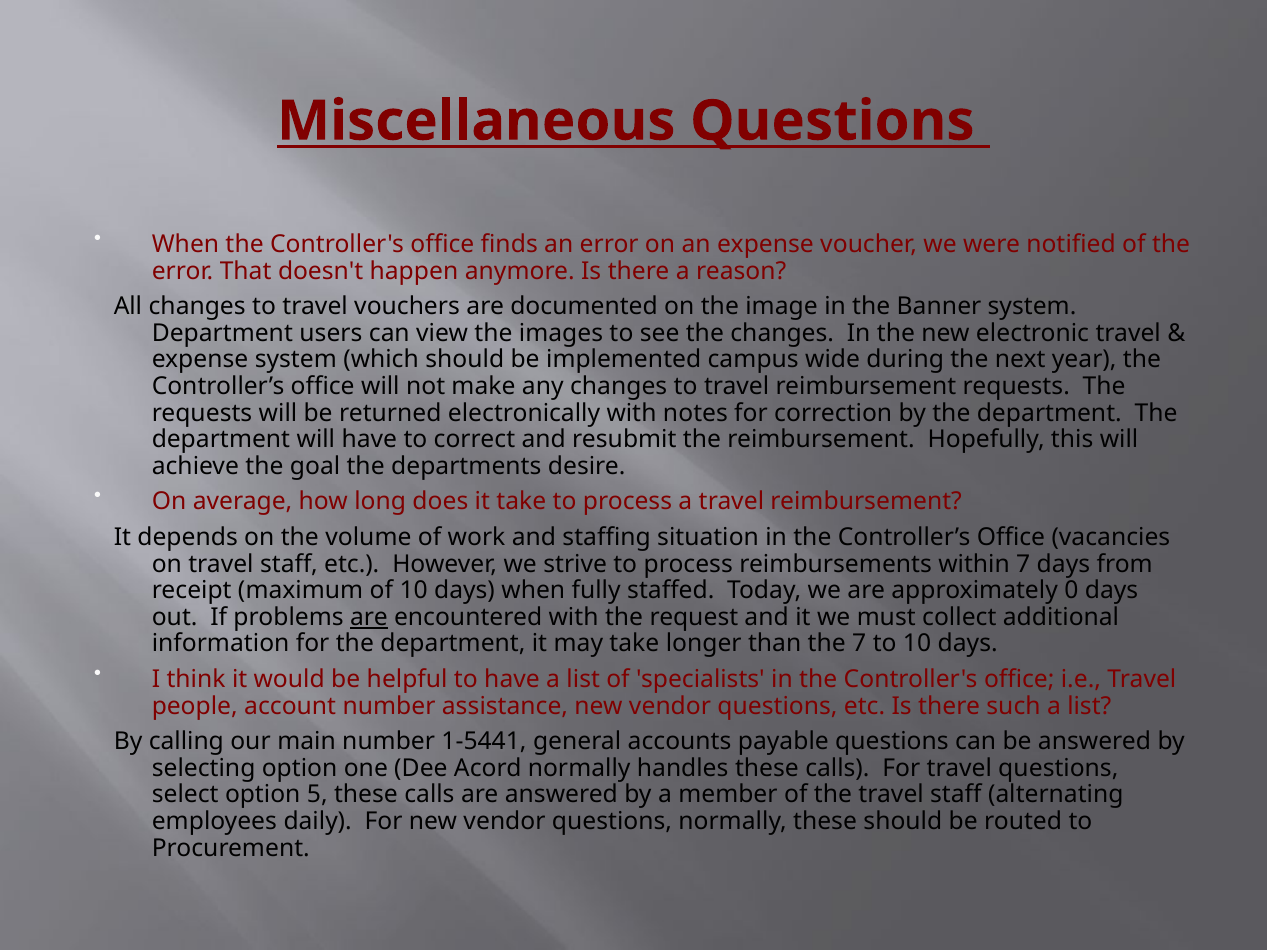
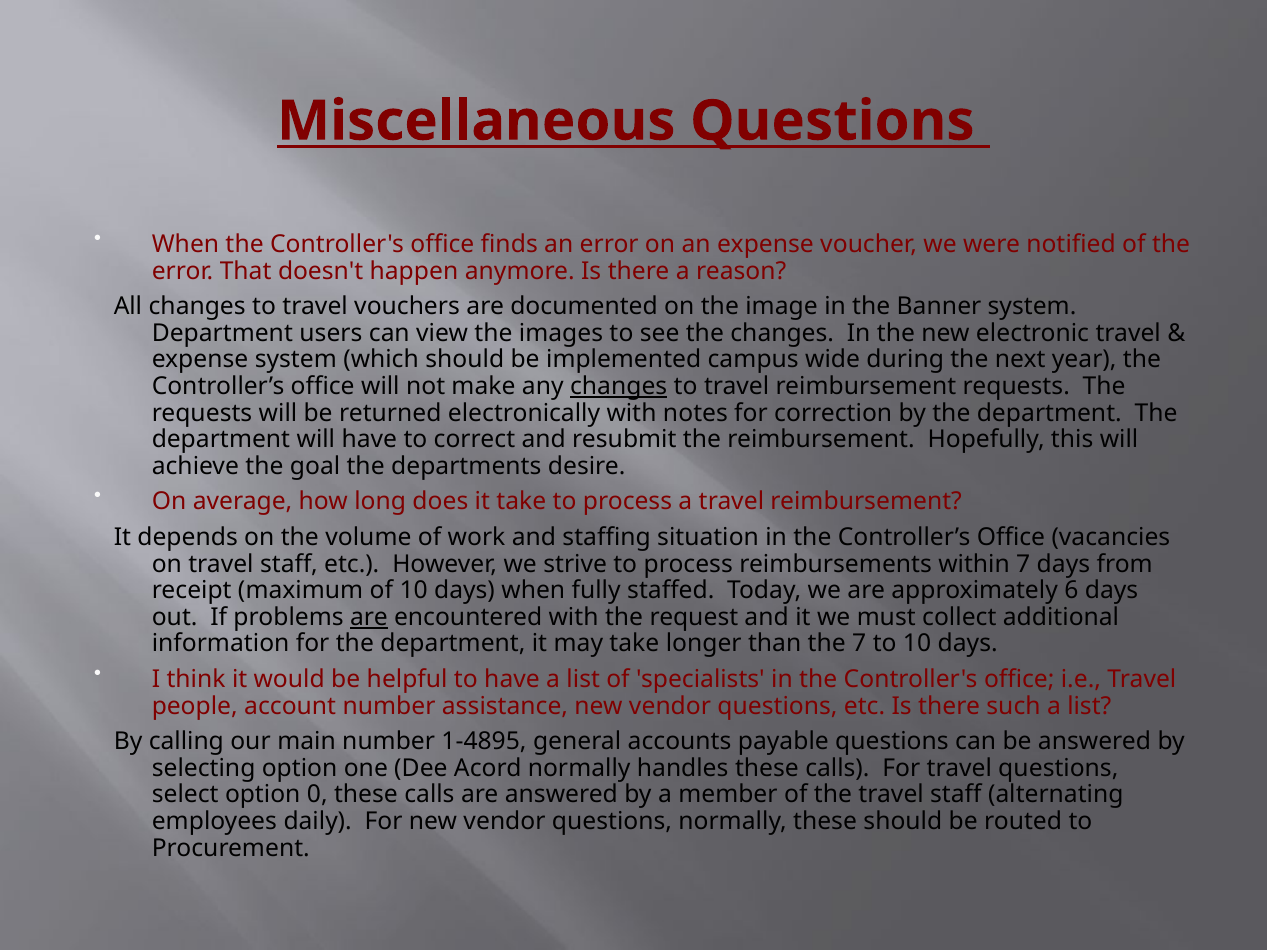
changes underline: none -> present (619, 387)
0: 0 -> 6 (1071, 591)
1-5441: 1-5441 -> 1-4895 (484, 742)
5: 5 -> 0 (317, 795)
